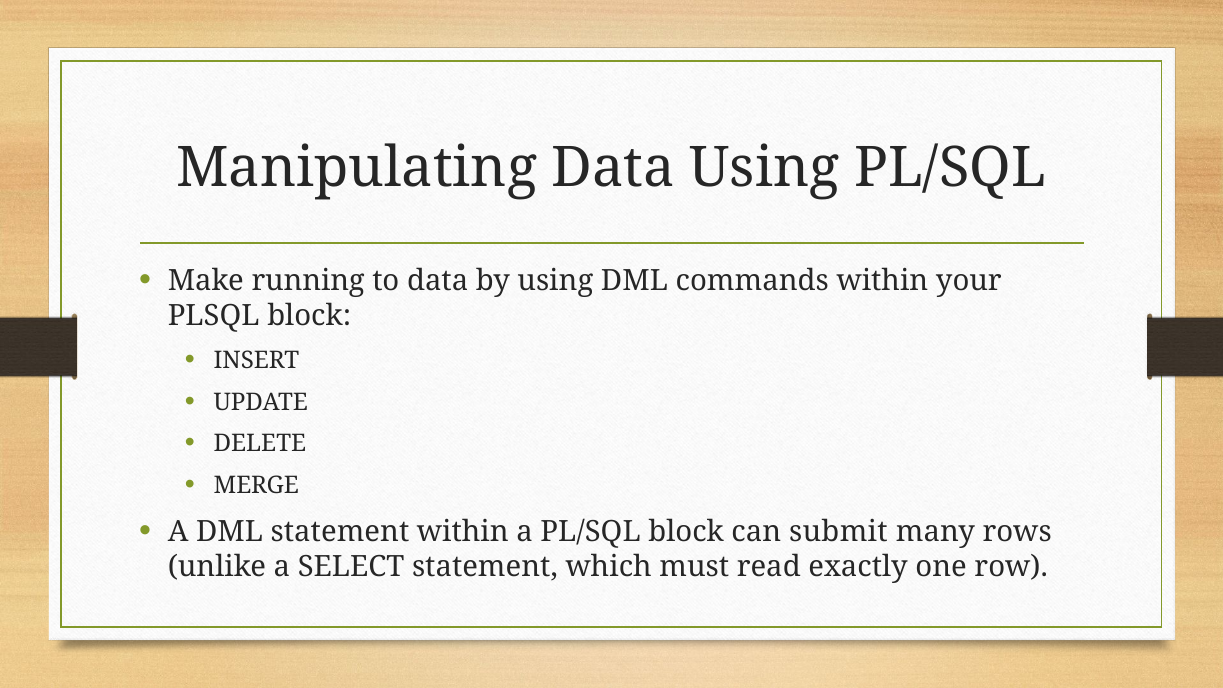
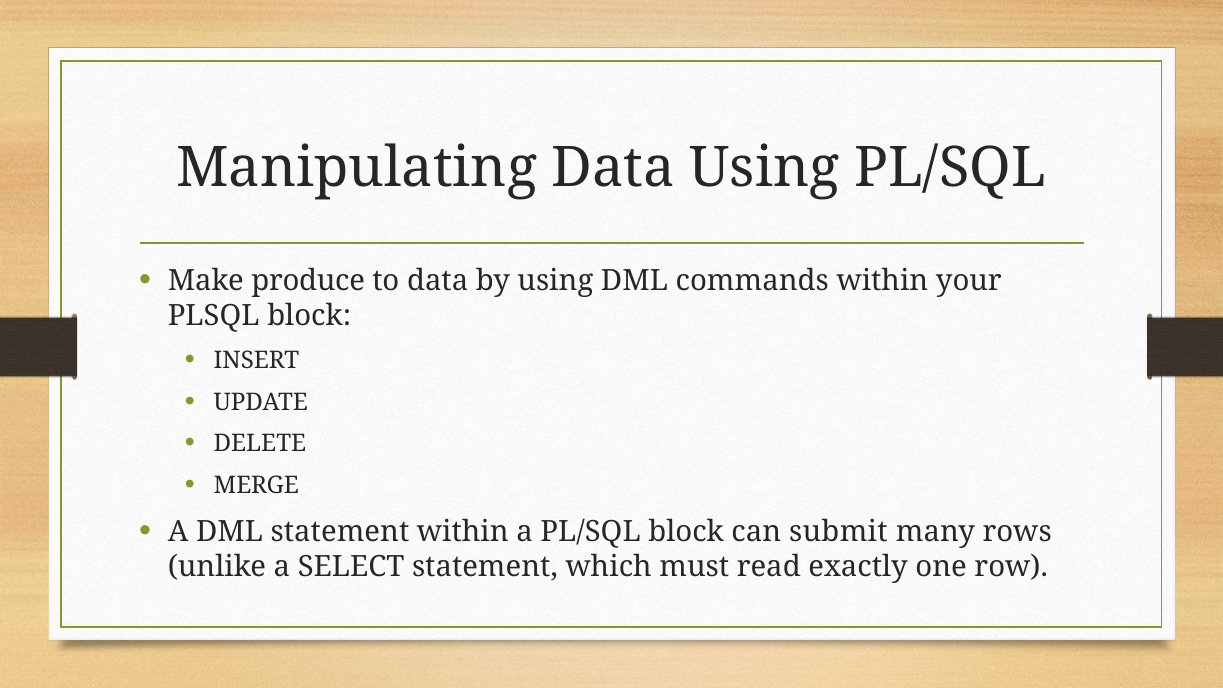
running: running -> produce (308, 281)
